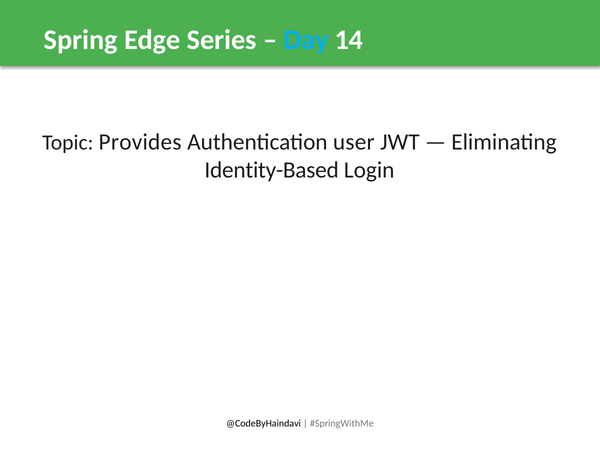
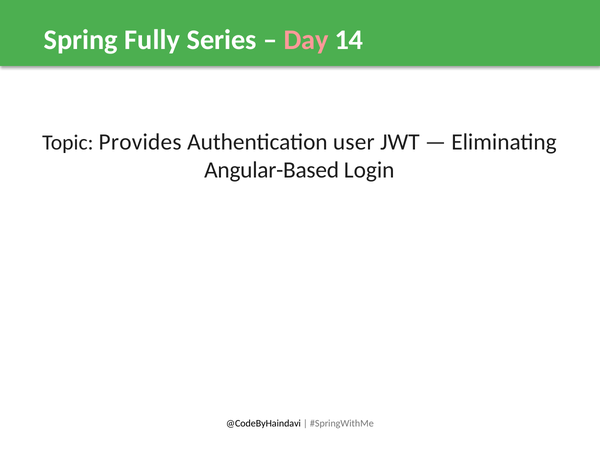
Edge: Edge -> Fully (152, 40)
Day colour: light blue -> pink (306, 40)
Identity-Based: Identity-Based -> Angular-Based (272, 170)
